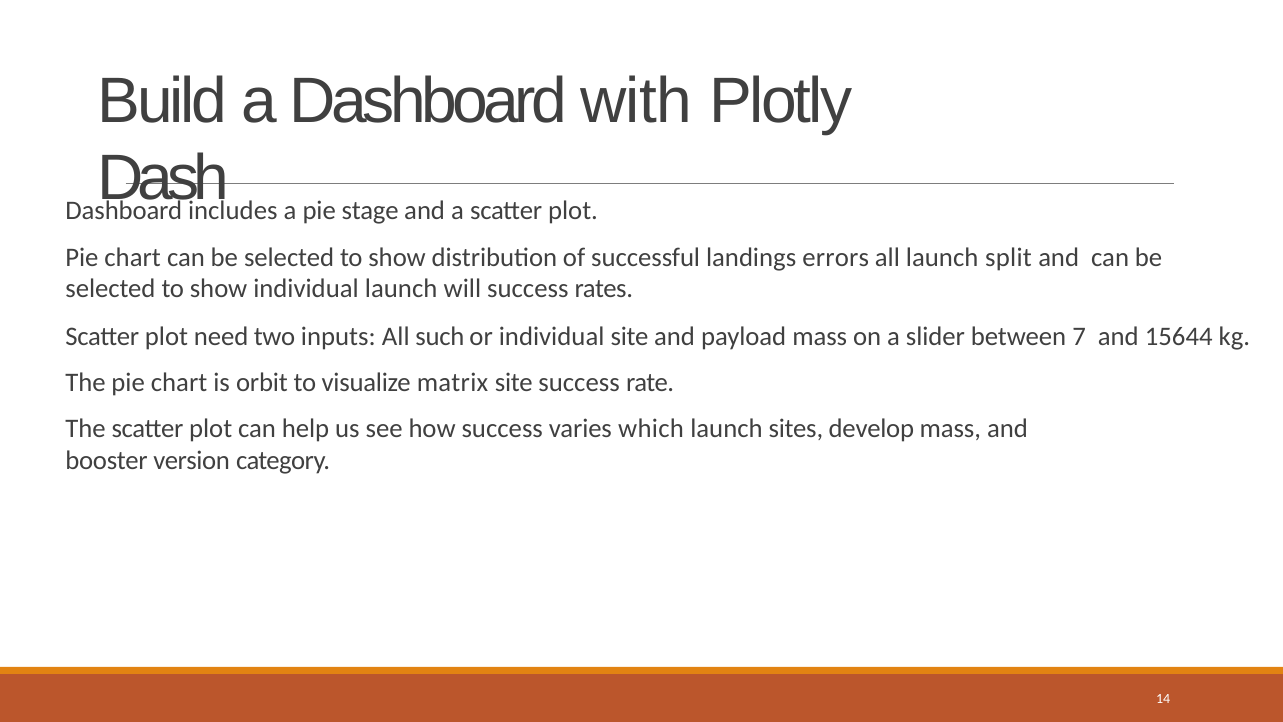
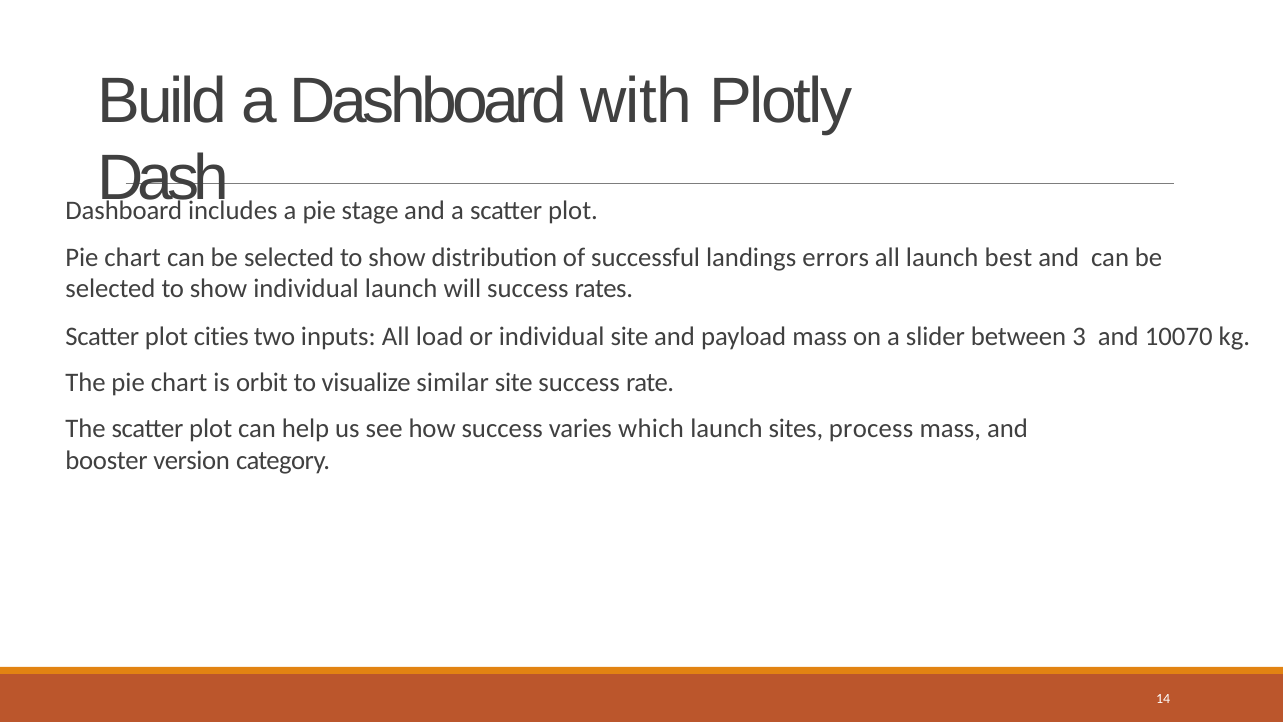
split: split -> best (1008, 258)
need: need -> cities (221, 336)
such: such -> load (440, 336)
7: 7 -> 3 (1079, 336)
15644: 15644 -> 10070 (1179, 336)
matrix: matrix -> similar (453, 383)
develop: develop -> process (871, 429)
